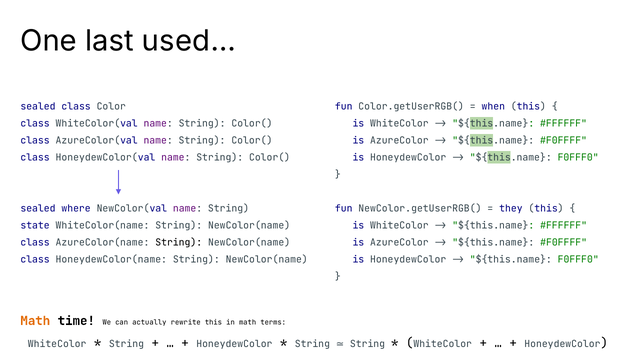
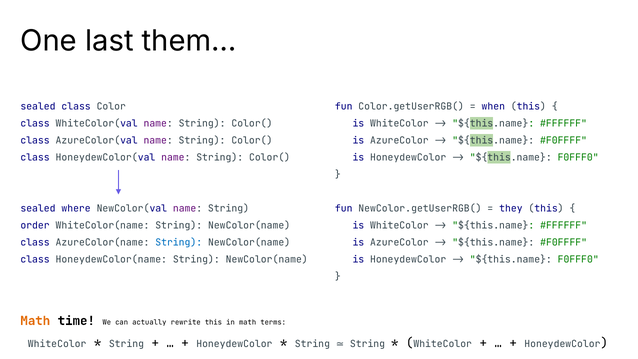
used…: used… -> them… (189, 41)
state: state -> order (35, 225)
String colour: black -> blue (179, 242)
